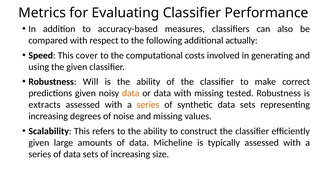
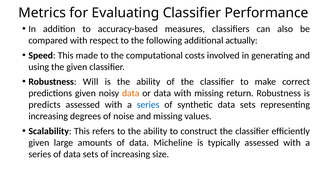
cover: cover -> made (87, 56)
tested: tested -> return (240, 94)
extracts: extracts -> predicts (44, 105)
series colour: orange -> blue (148, 105)
